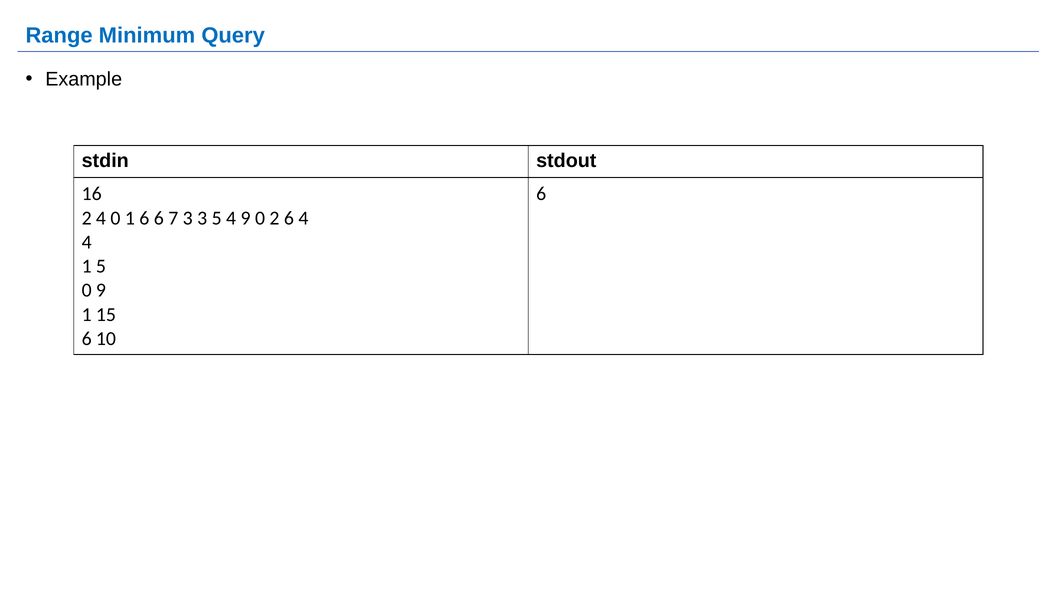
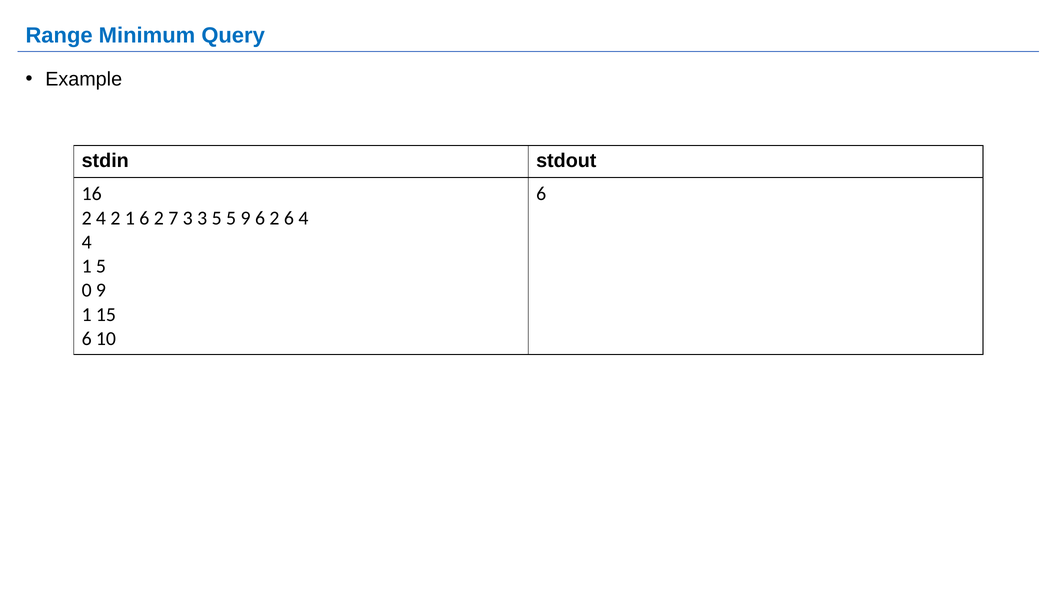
4 0: 0 -> 2 (115, 218)
1 6 6: 6 -> 2 (159, 218)
5 4: 4 -> 5 (231, 218)
9 0: 0 -> 6 (260, 218)
